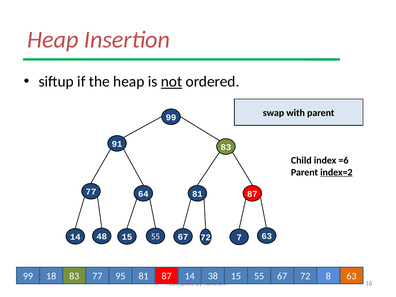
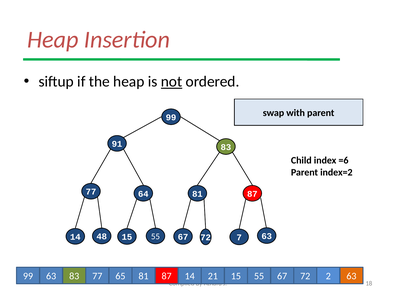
index=2 underline: present -> none (336, 172)
99 18: 18 -> 63 (51, 276)
95: 95 -> 65 (120, 276)
38: 38 -> 21 (213, 276)
8: 8 -> 2 (328, 276)
